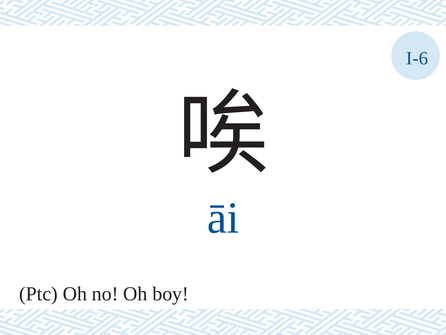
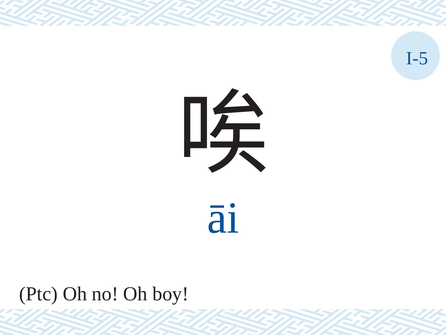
I-6: I-6 -> I-5 (417, 58)
